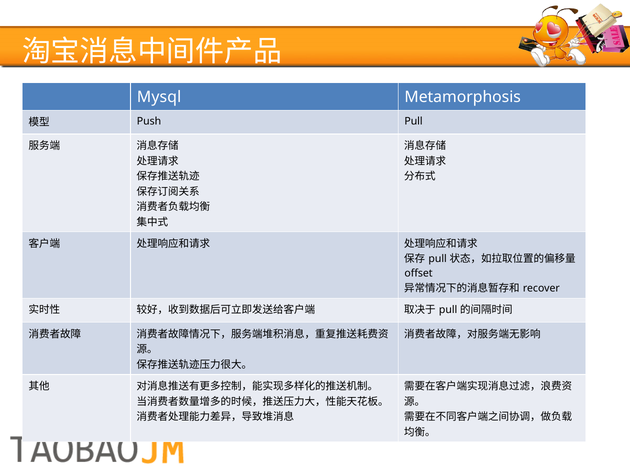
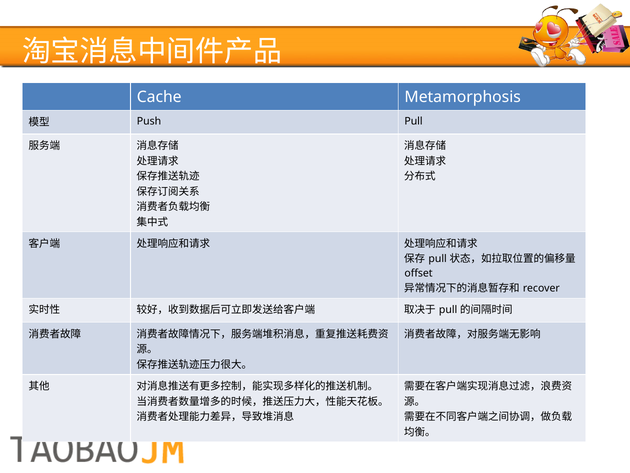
Mysql: Mysql -> Cache (159, 97)
